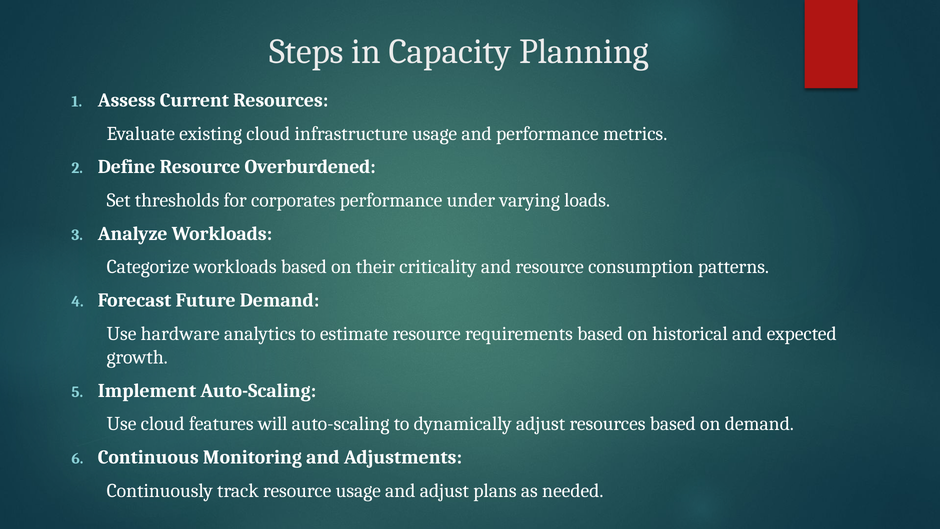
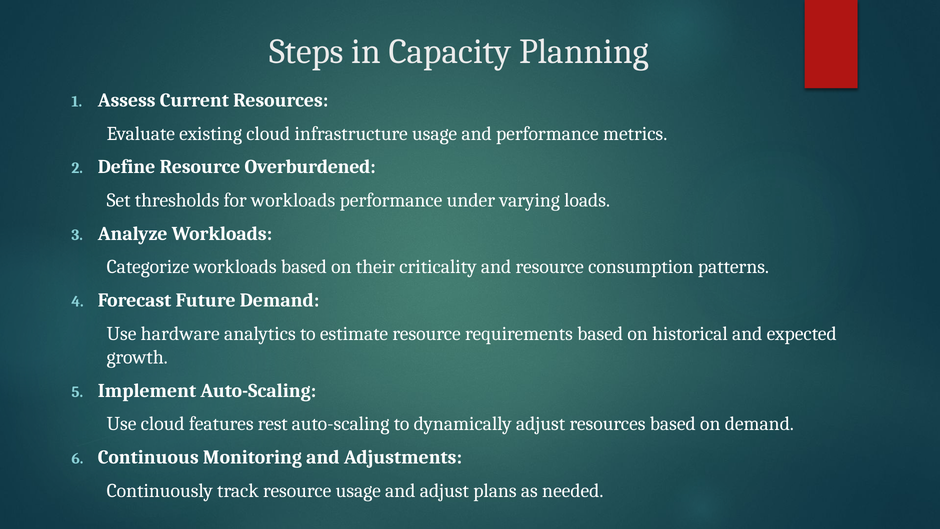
for corporates: corporates -> workloads (293, 200)
will: will -> rest (273, 424)
